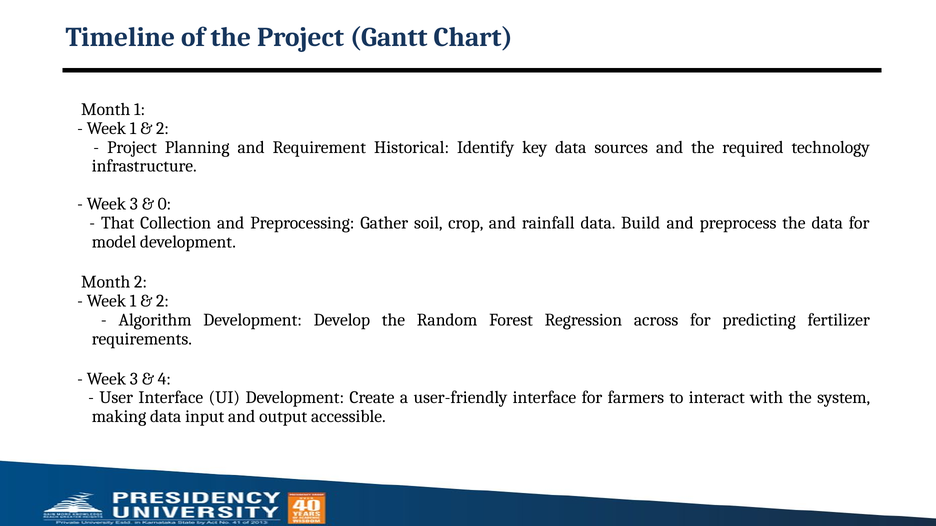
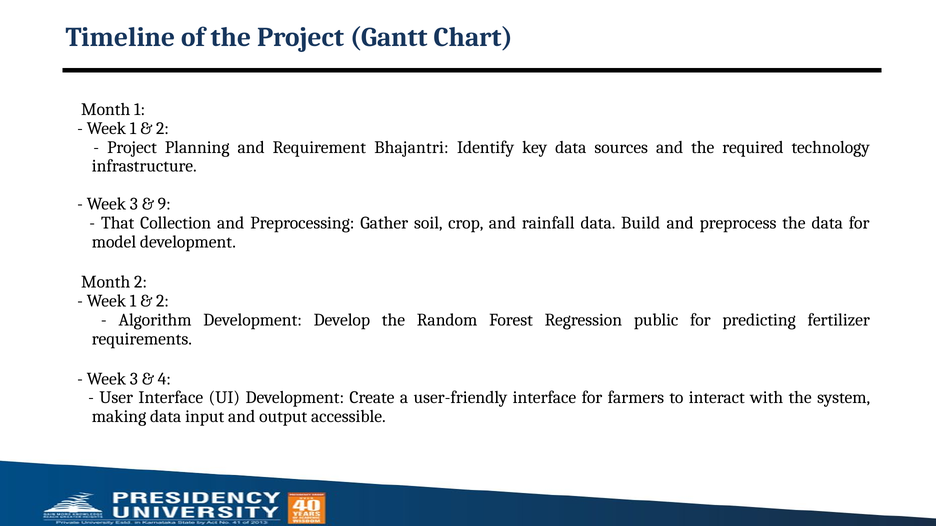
Historical: Historical -> Bhajantri (412, 147)
0: 0 -> 9 (164, 204)
across: across -> public (656, 320)
